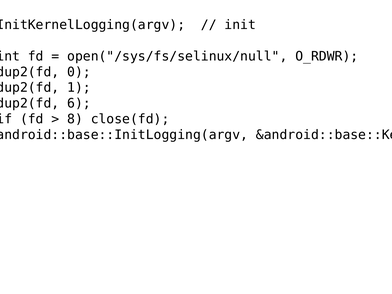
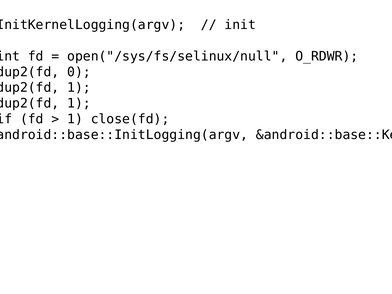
6: 6 -> 1 (79, 103)
8: 8 -> 1 (75, 119)
